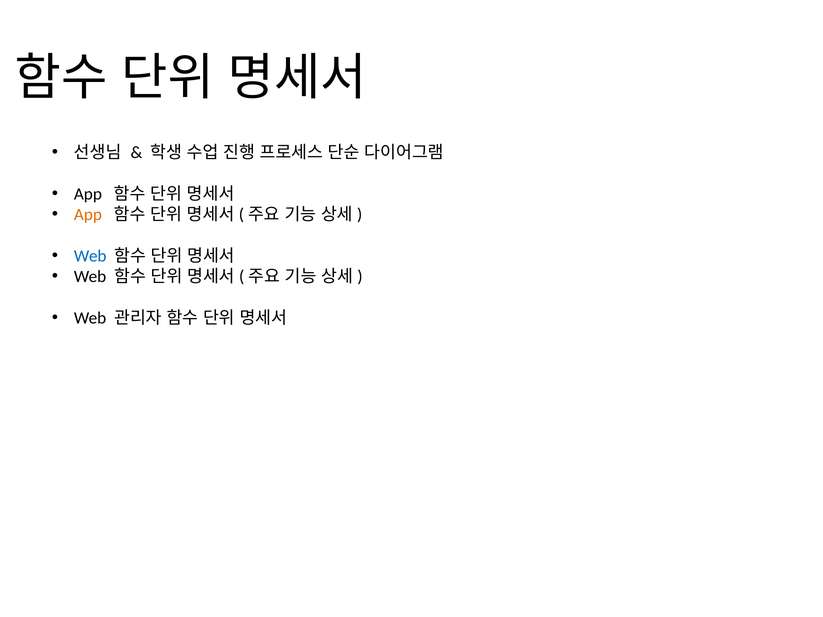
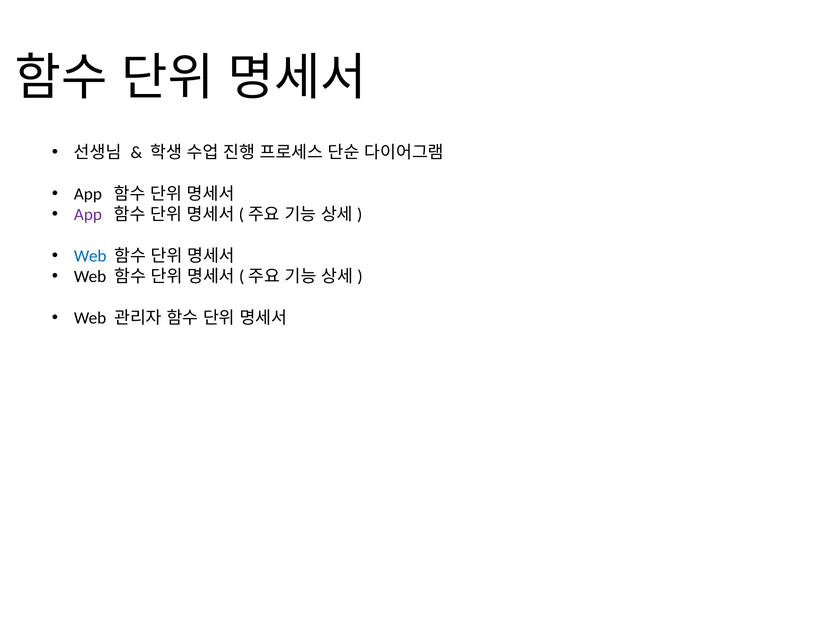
App colour: orange -> purple (88, 215)
